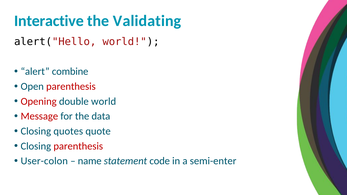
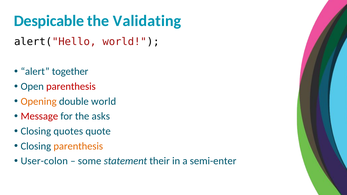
Interactive: Interactive -> Despicable (49, 21)
combine: combine -> together (70, 72)
Opening colour: red -> orange (39, 101)
data: data -> asks (101, 116)
parenthesis colour: red -> orange (78, 146)
name: name -> some (90, 161)
code: code -> their (160, 161)
